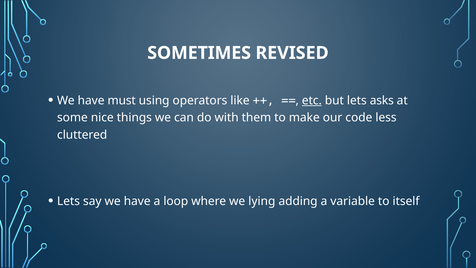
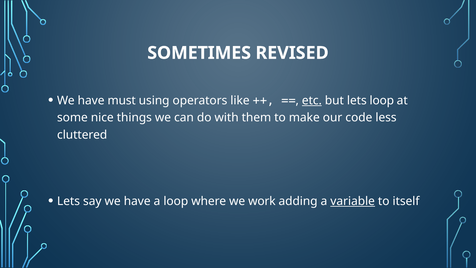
lets asks: asks -> loop (382, 100)
lying: lying -> work (262, 201)
variable underline: none -> present (353, 201)
